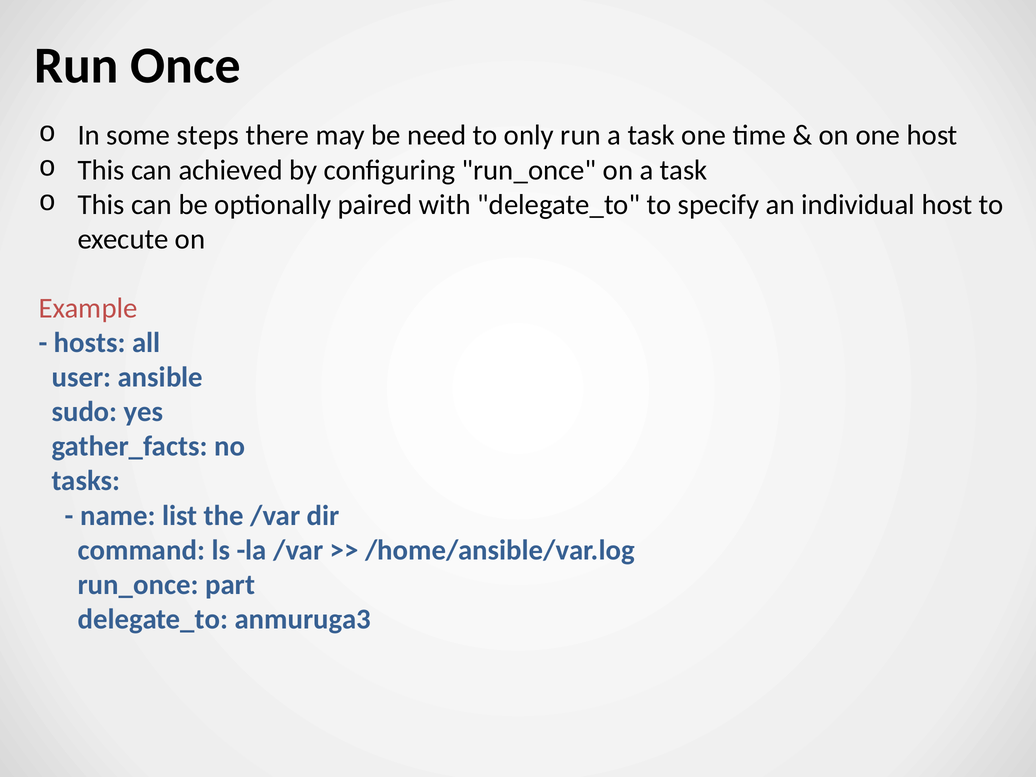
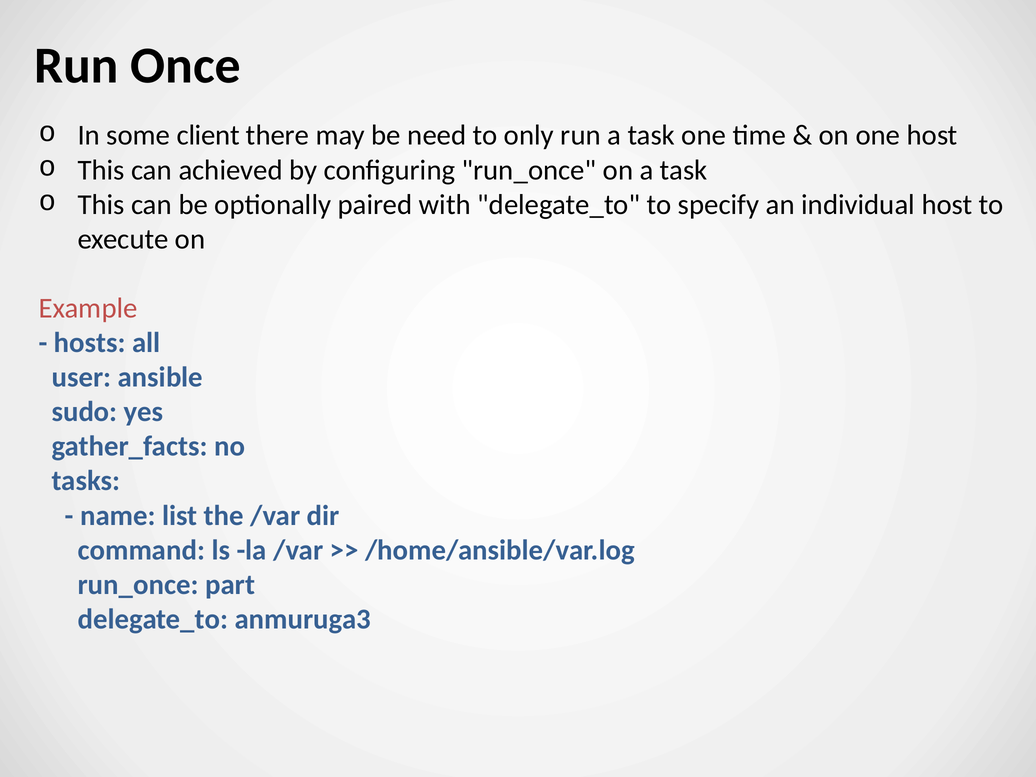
steps: steps -> client (208, 135)
